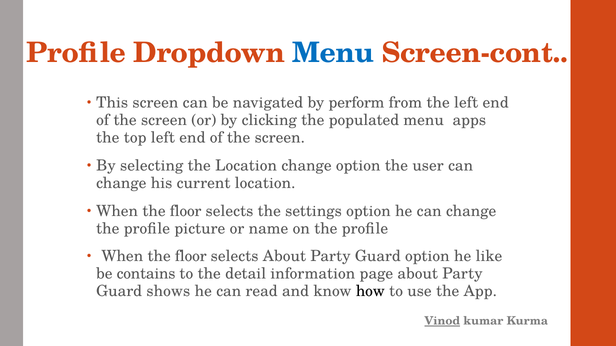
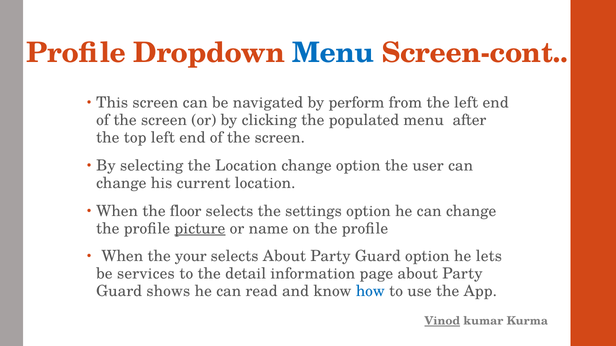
apps: apps -> after (469, 120)
picture underline: none -> present (200, 229)
floor: floor -> your (191, 257)
like: like -> lets (489, 257)
contains: contains -> services (146, 274)
how colour: black -> blue (370, 292)
